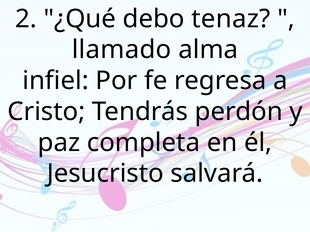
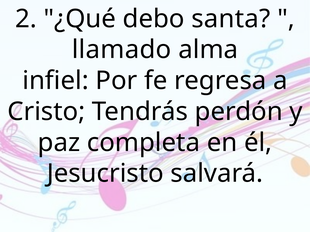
tenaz: tenaz -> santa (231, 19)
